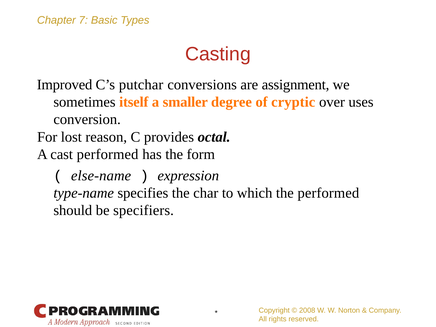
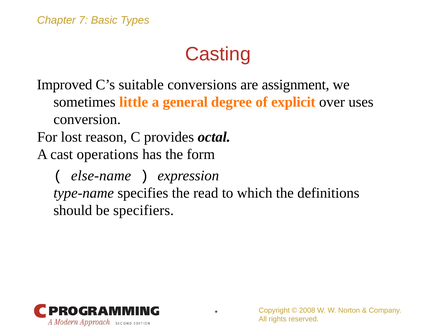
putchar: putchar -> suitable (141, 85)
itself: itself -> little (134, 102)
smaller: smaller -> general (185, 102)
cryptic: cryptic -> explicit (293, 102)
cast performed: performed -> operations (108, 154)
char: char -> read (206, 193)
the performed: performed -> definitions (328, 193)
